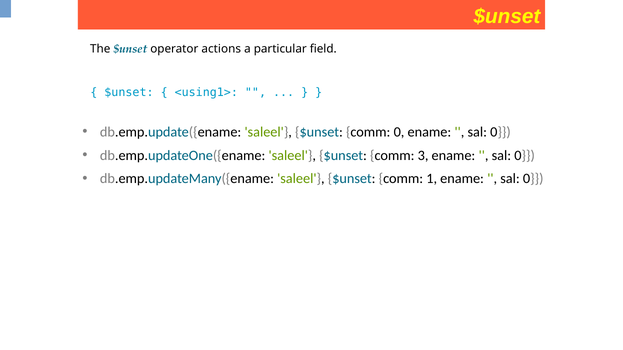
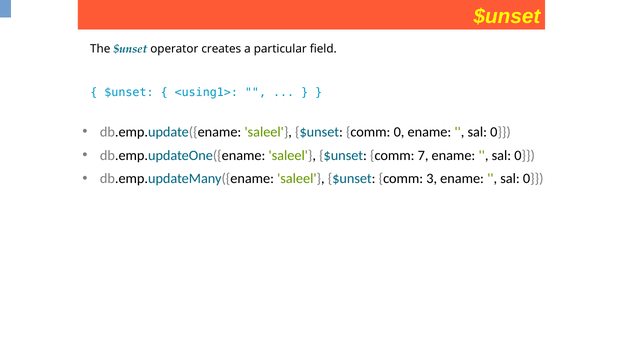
actions: actions -> creates (221, 49)
3: 3 -> 7 (423, 156)
1: 1 -> 3 (432, 179)
